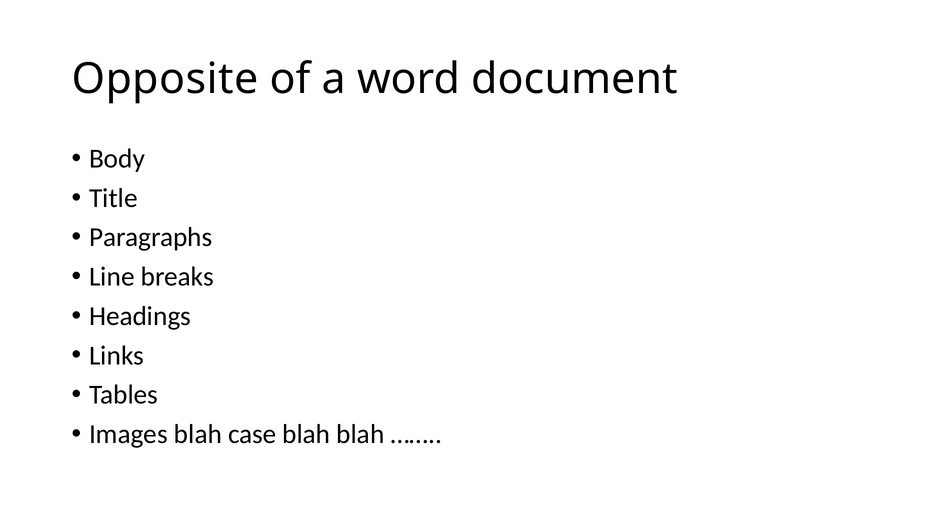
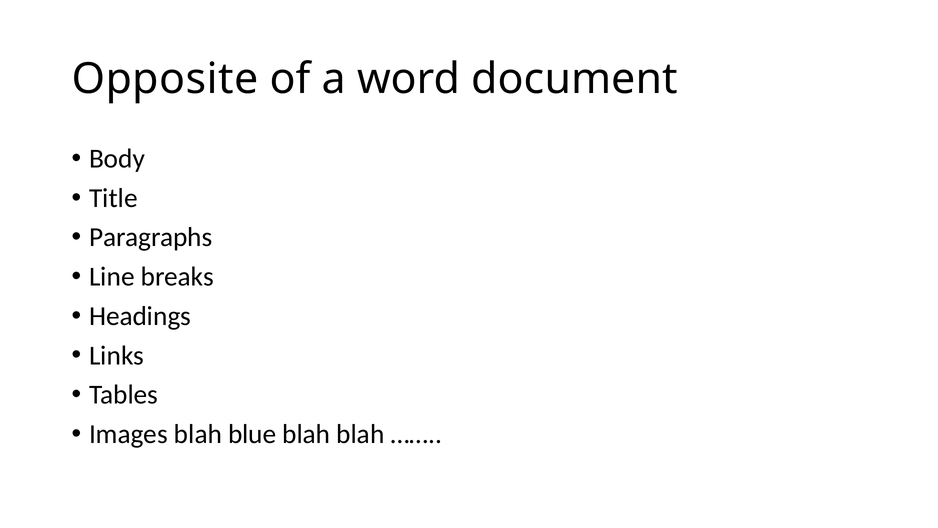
case: case -> blue (252, 434)
